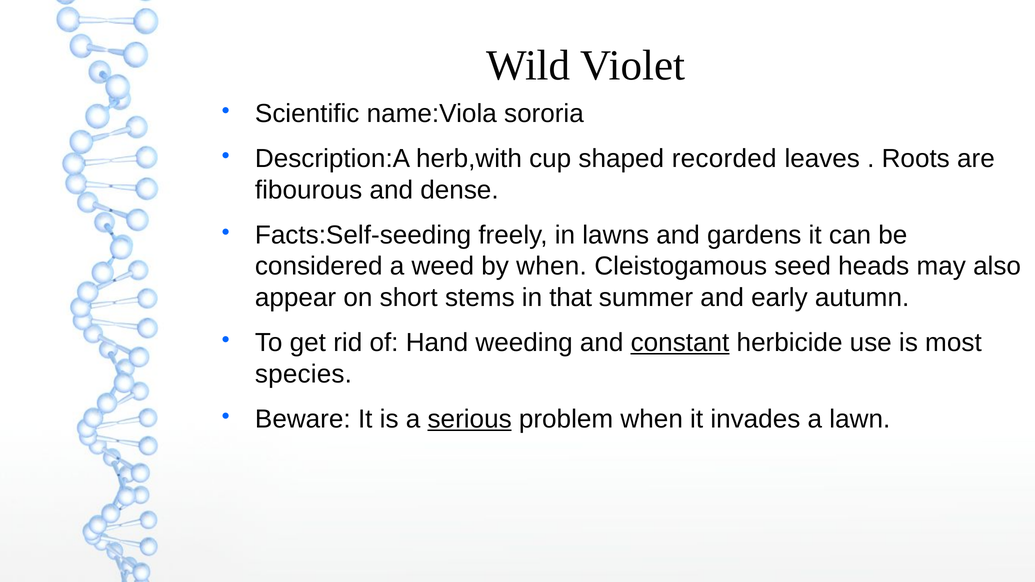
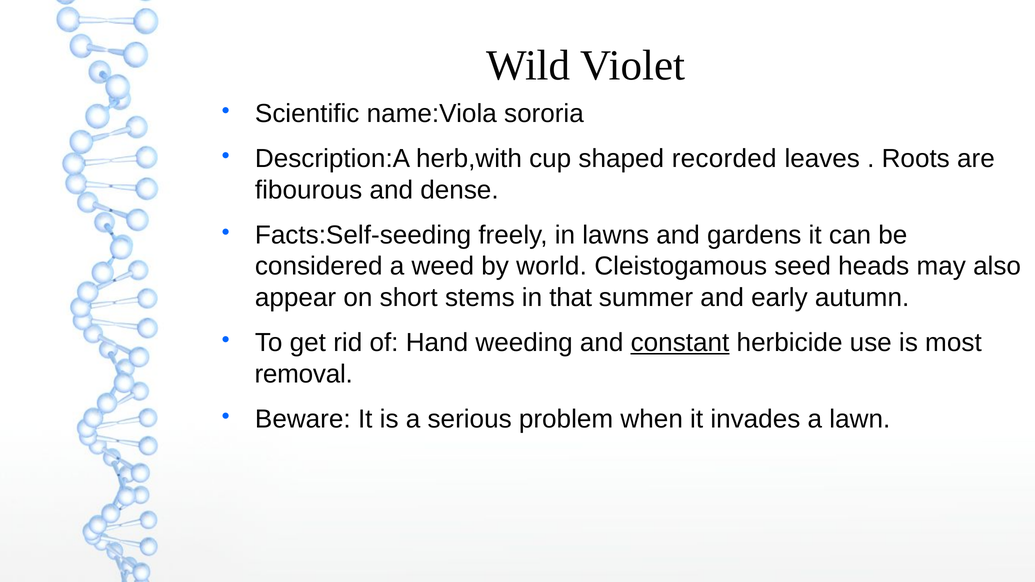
by when: when -> world (552, 266)
species: species -> removal (304, 374)
serious underline: present -> none (470, 419)
